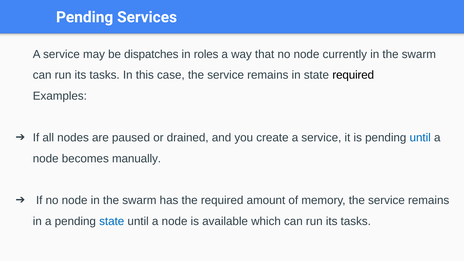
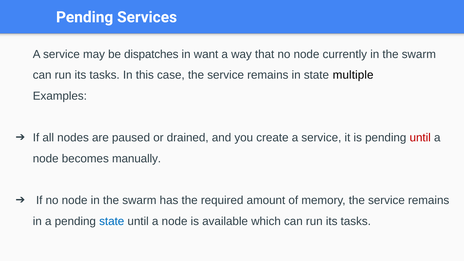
roles: roles -> want (206, 54)
state required: required -> multiple (353, 75)
until colour: blue -> red (420, 138)
